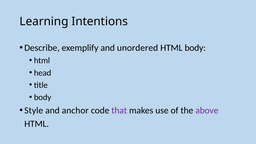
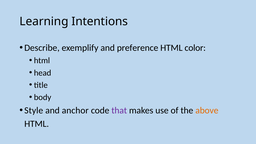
unordered: unordered -> preference (138, 48)
HTML body: body -> color (195, 48)
above colour: purple -> orange (207, 110)
